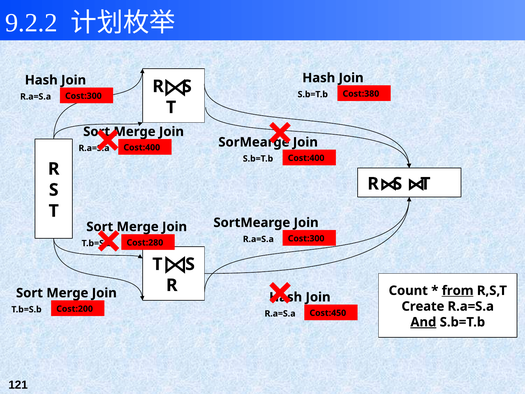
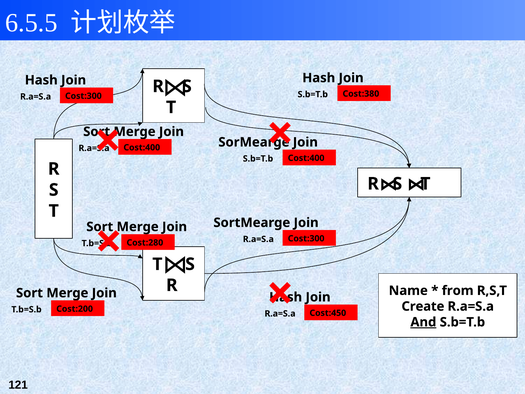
9.2.2: 9.2.2 -> 6.5.5 (31, 23)
Count: Count -> Name (408, 290)
from underline: present -> none (458, 290)
